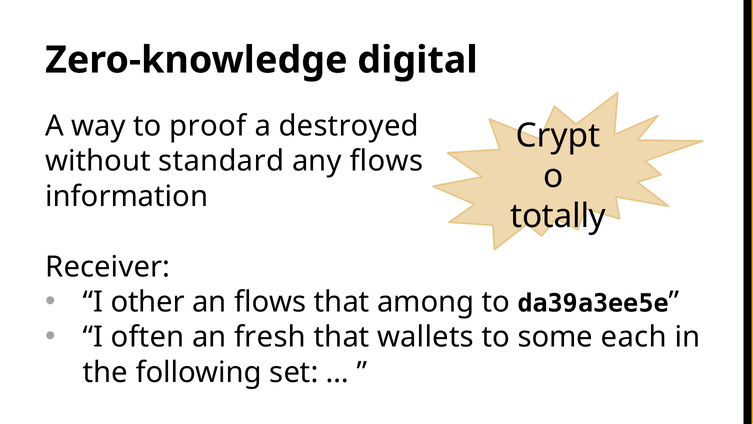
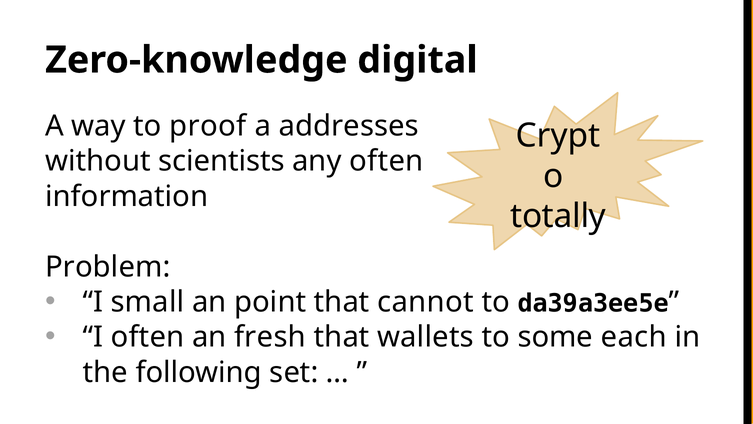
destroyed: destroyed -> addresses (349, 126)
standard: standard -> scientists (221, 161)
any flows: flows -> often (386, 161)
Receiver: Receiver -> Problem (108, 267)
other: other -> small (147, 302)
an flows: flows -> point (270, 302)
among: among -> cannot (425, 302)
